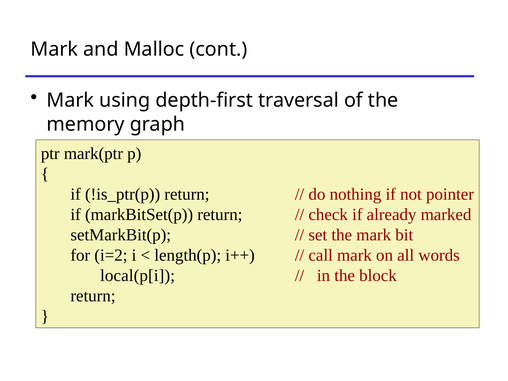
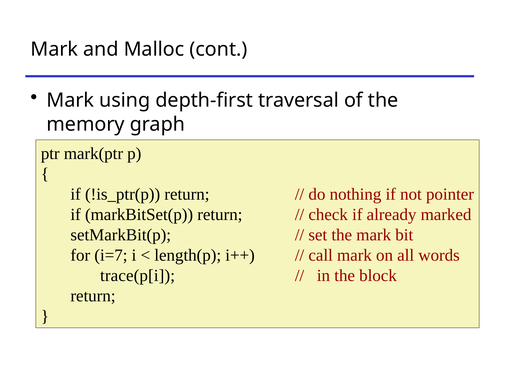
i=2: i=2 -> i=7 (111, 255)
local(p[i: local(p[i -> trace(p[i (138, 276)
